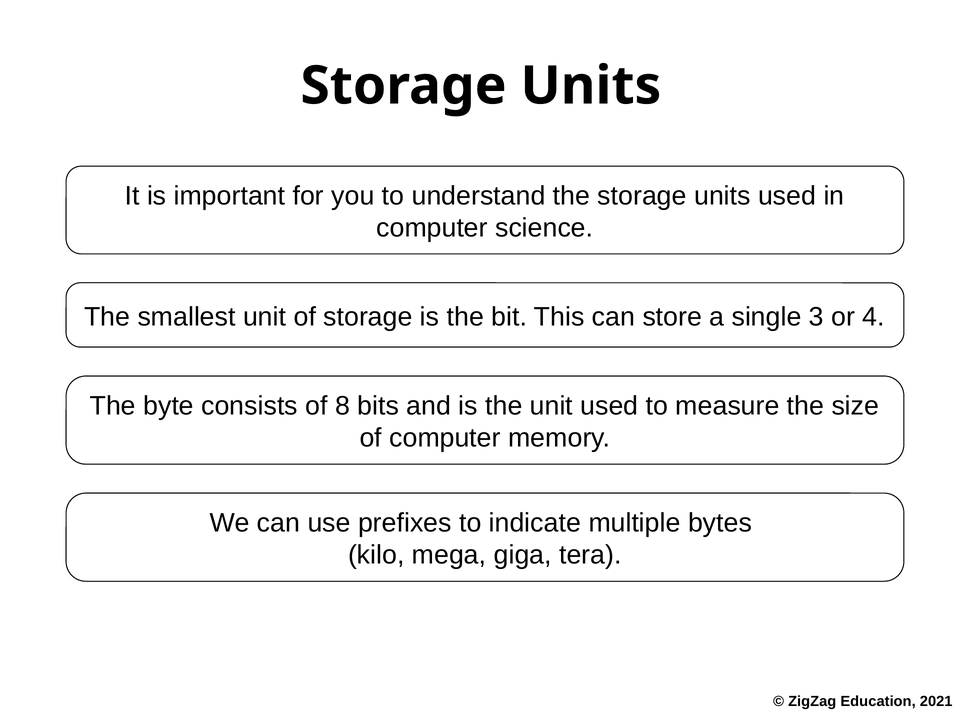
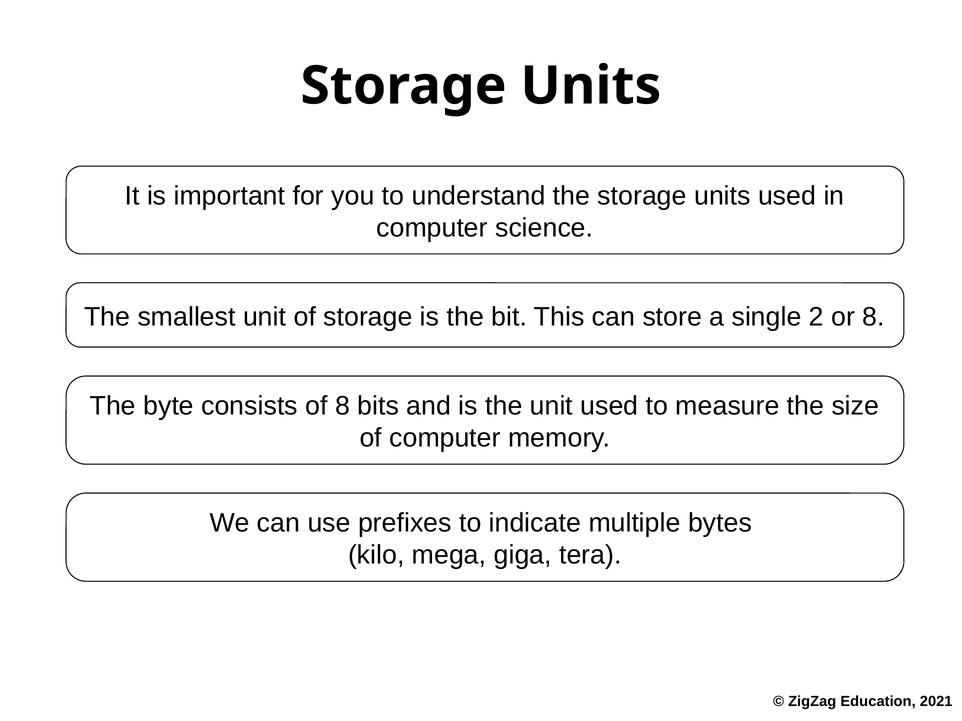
3: 3 -> 2 (816, 317)
or 4: 4 -> 8 (874, 317)
